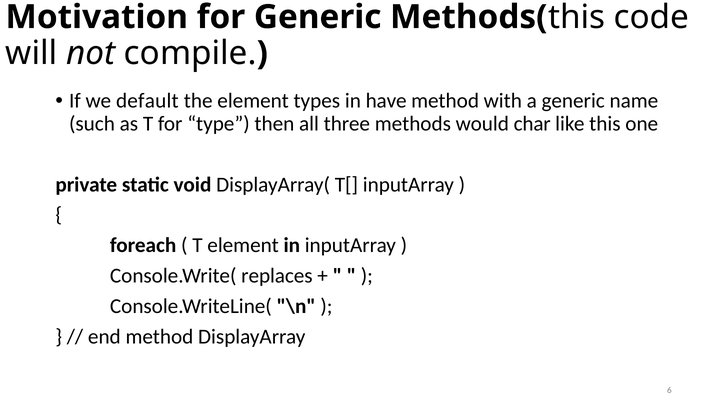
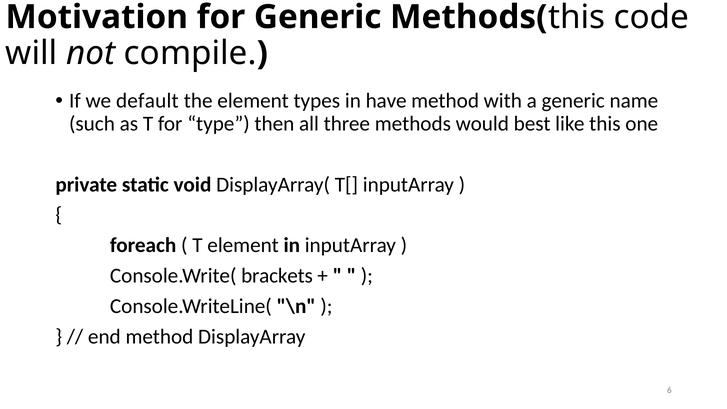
char: char -> best (532, 124)
replaces: replaces -> brackets (277, 276)
